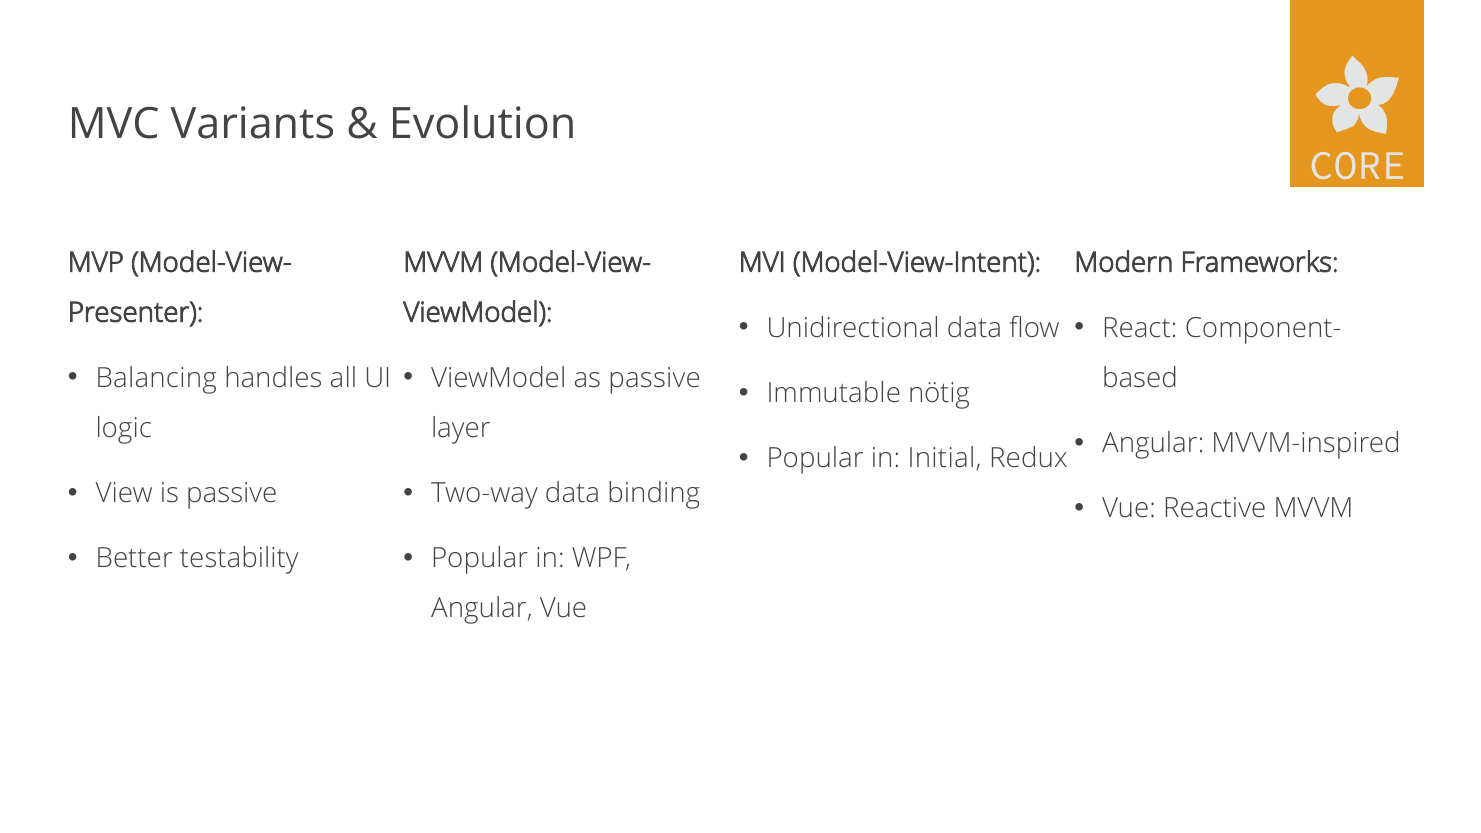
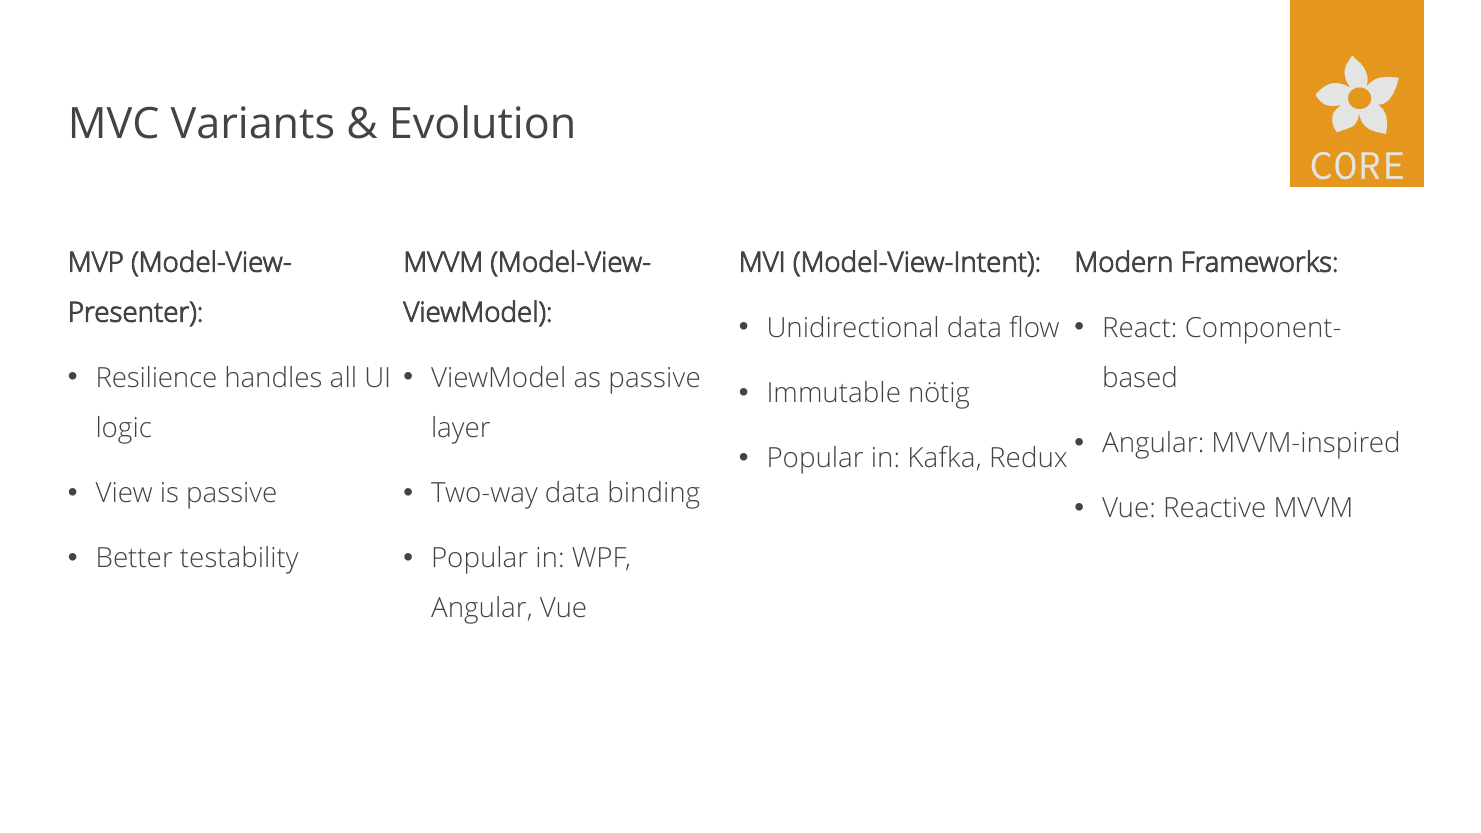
Balancing: Balancing -> Resilience (156, 378)
Initial: Initial -> Kafka (945, 459)
